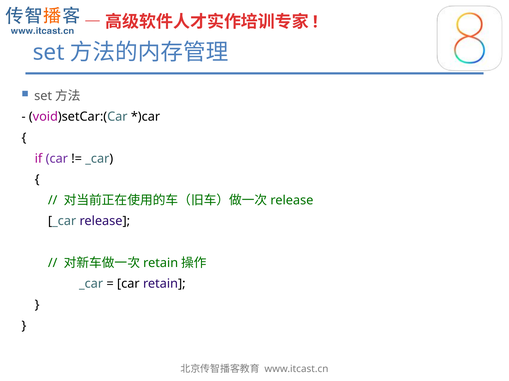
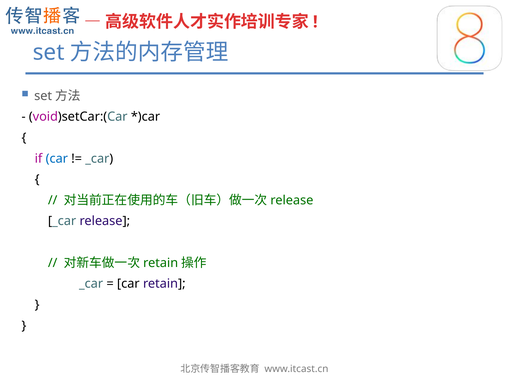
car colour: purple -> blue (57, 159)
